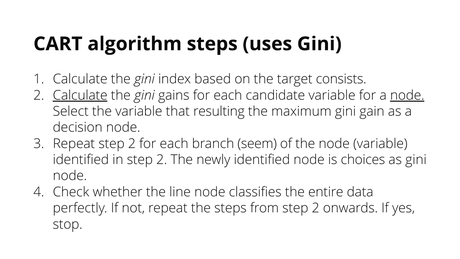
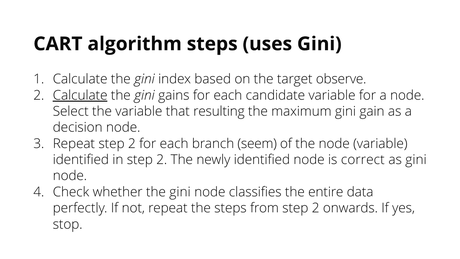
consists: consists -> observe (341, 79)
node underline: present -> none (407, 95)
choices: choices -> correct (363, 160)
whether the line: line -> gini (180, 192)
